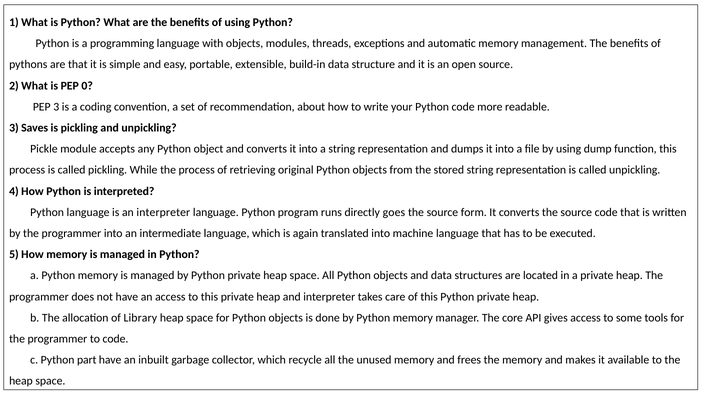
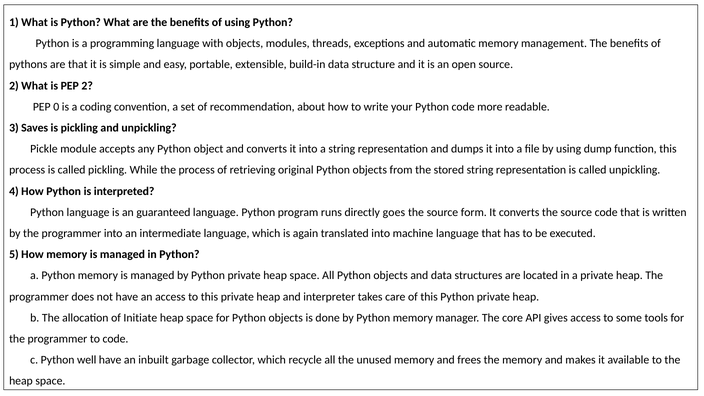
PEP 0: 0 -> 2 (87, 86)
PEP 3: 3 -> 0 (56, 107)
an interpreter: interpreter -> guaranteed (163, 212)
Library: Library -> Initiate (140, 318)
part: part -> well (87, 360)
